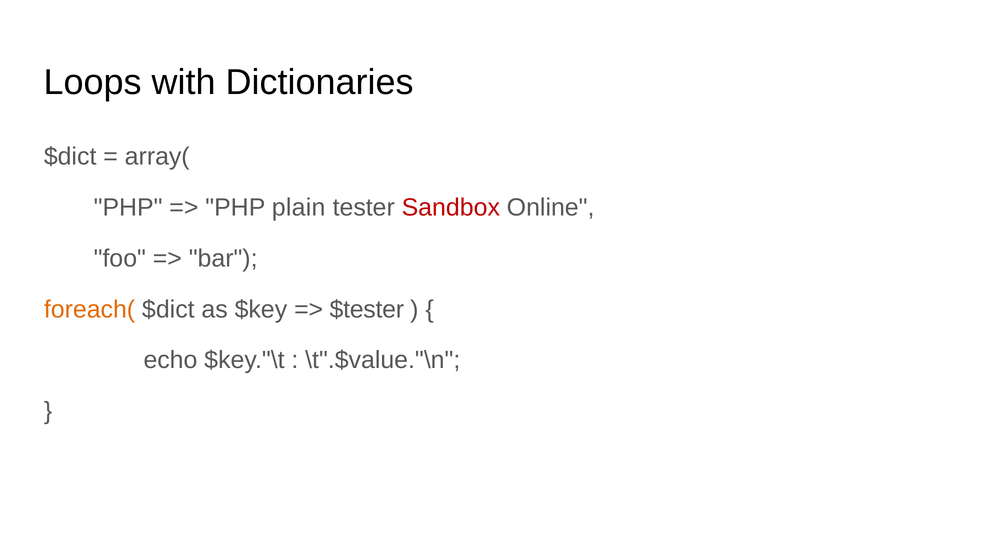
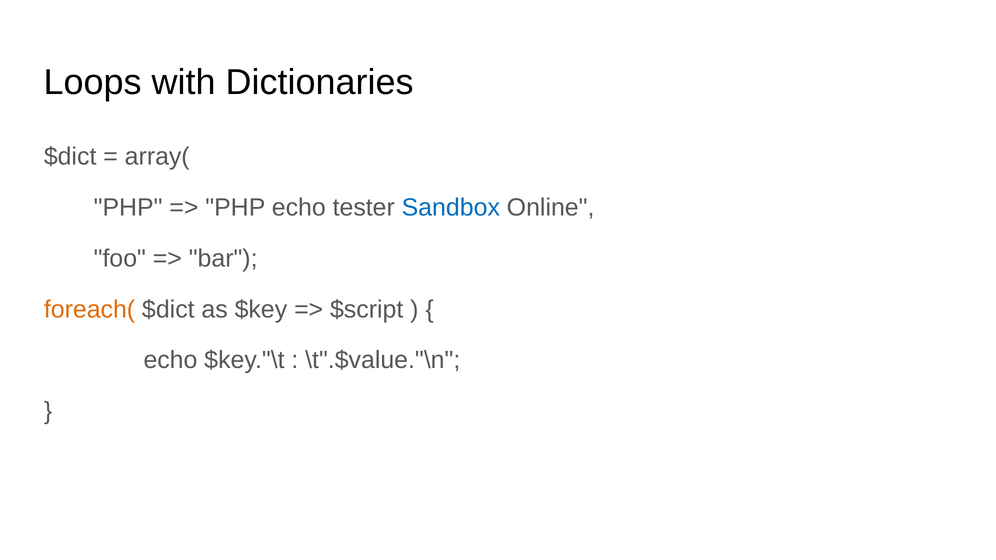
PHP plain: plain -> echo (299, 208)
Sandbox colour: red -> blue (451, 208)
$tester: $tester -> $script (367, 309)
